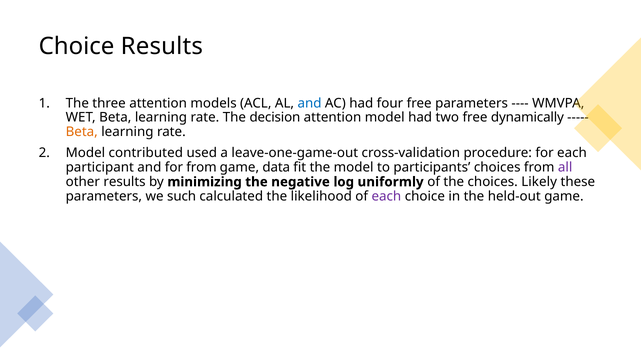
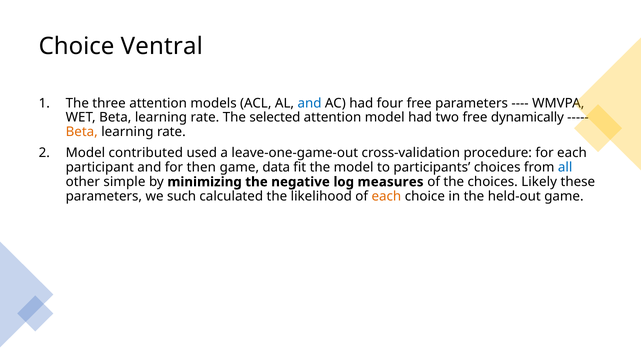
Choice Results: Results -> Ventral (162, 47)
decision: decision -> selected (275, 118)
for from: from -> then (201, 168)
all colour: purple -> blue (565, 168)
other results: results -> simple (124, 182)
uniformly: uniformly -> measures (391, 182)
each colour: purple -> orange (386, 197)
